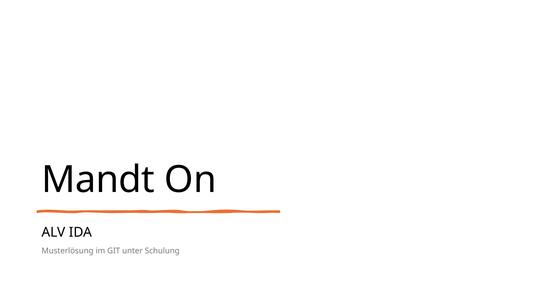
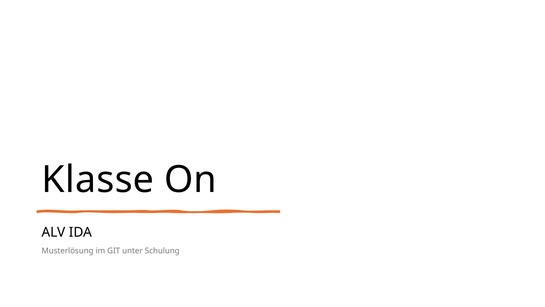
Mandt: Mandt -> Klasse (98, 179)
